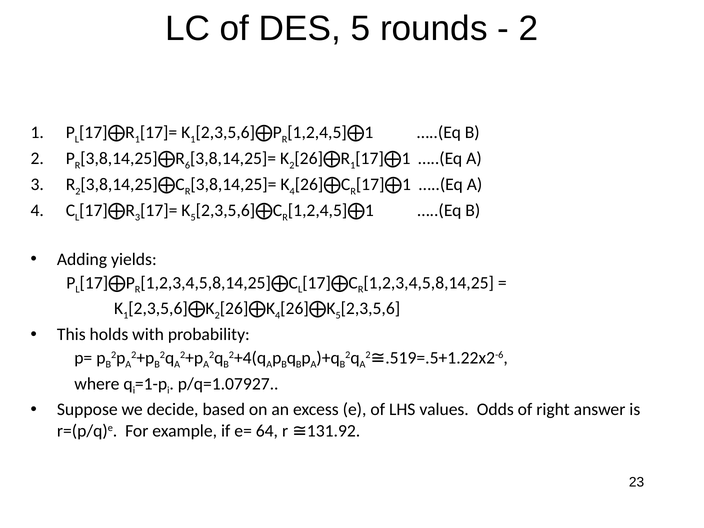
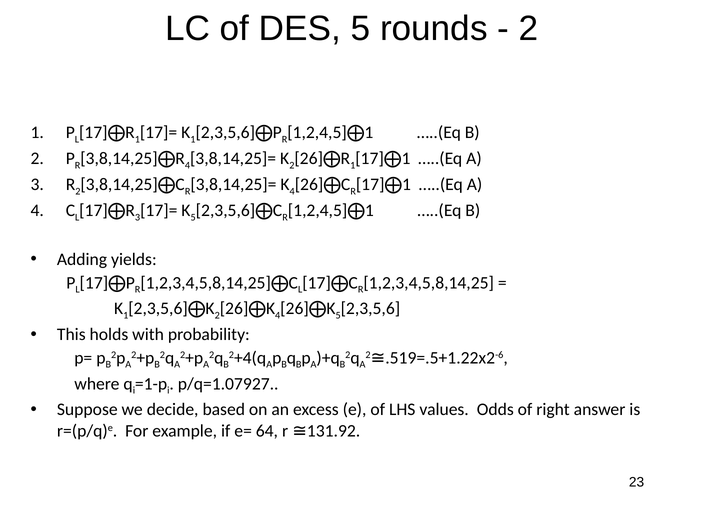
6: 6 -> 4 (187, 165)
